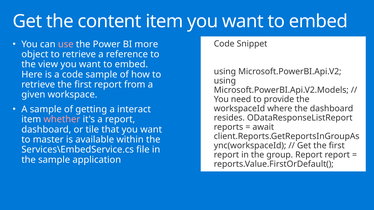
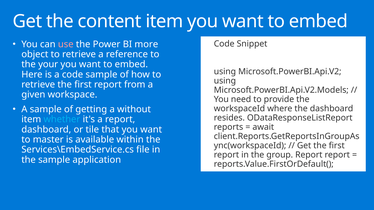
view: view -> your (48, 64)
interact: interact -> without (134, 110)
whether colour: pink -> light blue (62, 120)
